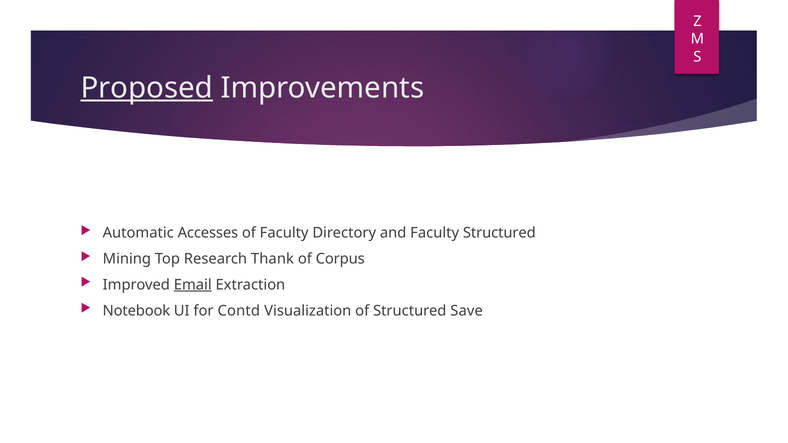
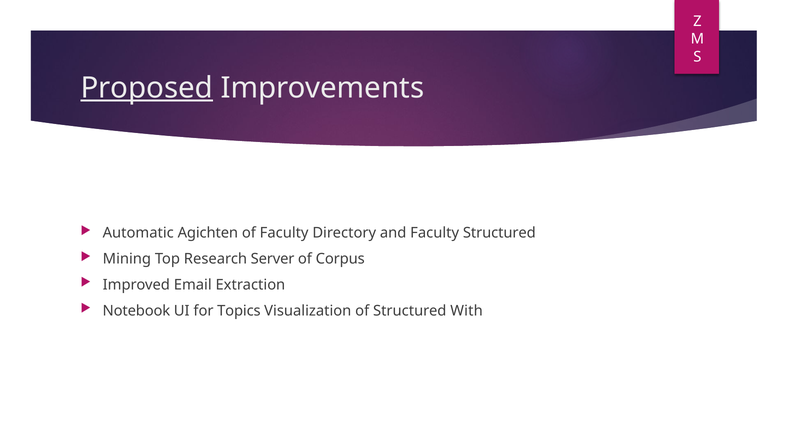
Accesses: Accesses -> Agichten (208, 233)
Thank: Thank -> Server (273, 259)
Email underline: present -> none (193, 285)
Contd: Contd -> Topics (239, 311)
Save: Save -> With (467, 311)
